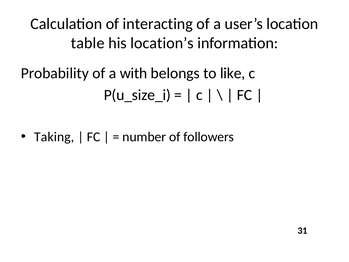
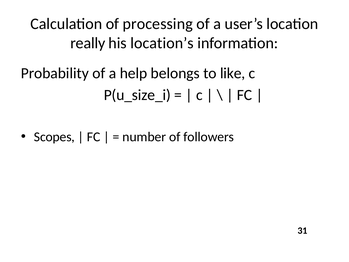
interacting: interacting -> processing (158, 24)
table: table -> really (88, 43)
with: with -> help (133, 73)
Taking: Taking -> Scopes (54, 137)
